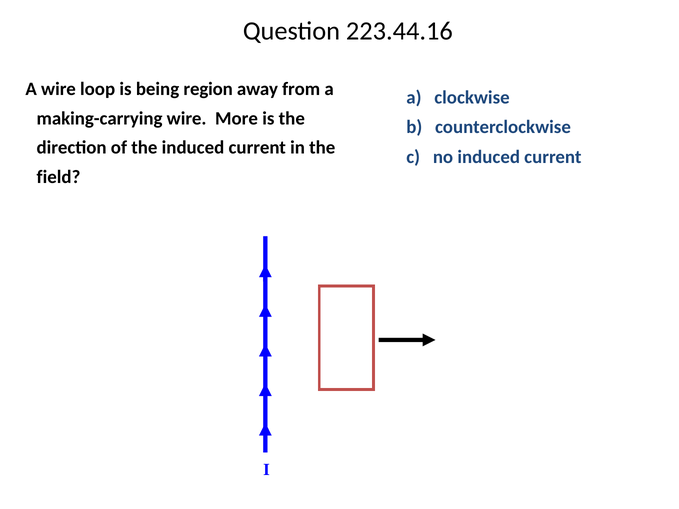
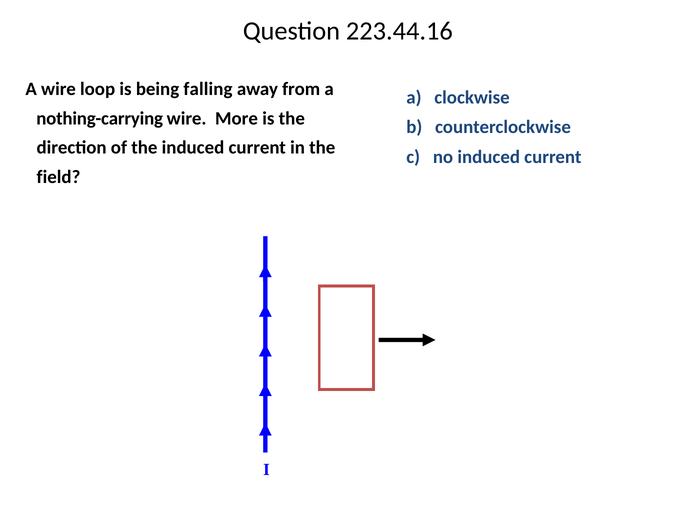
region: region -> falling (208, 89)
making-carrying: making-carrying -> nothing-carrying (100, 118)
